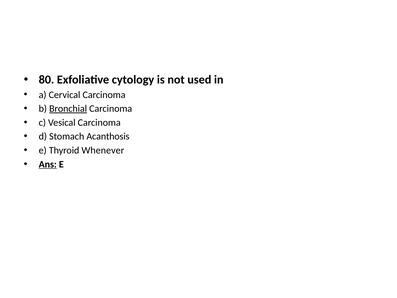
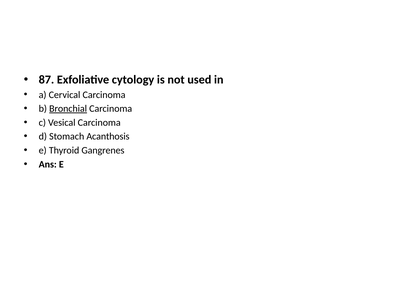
80: 80 -> 87 (46, 80)
Whenever: Whenever -> Gangrenes (103, 150)
Ans underline: present -> none (48, 164)
